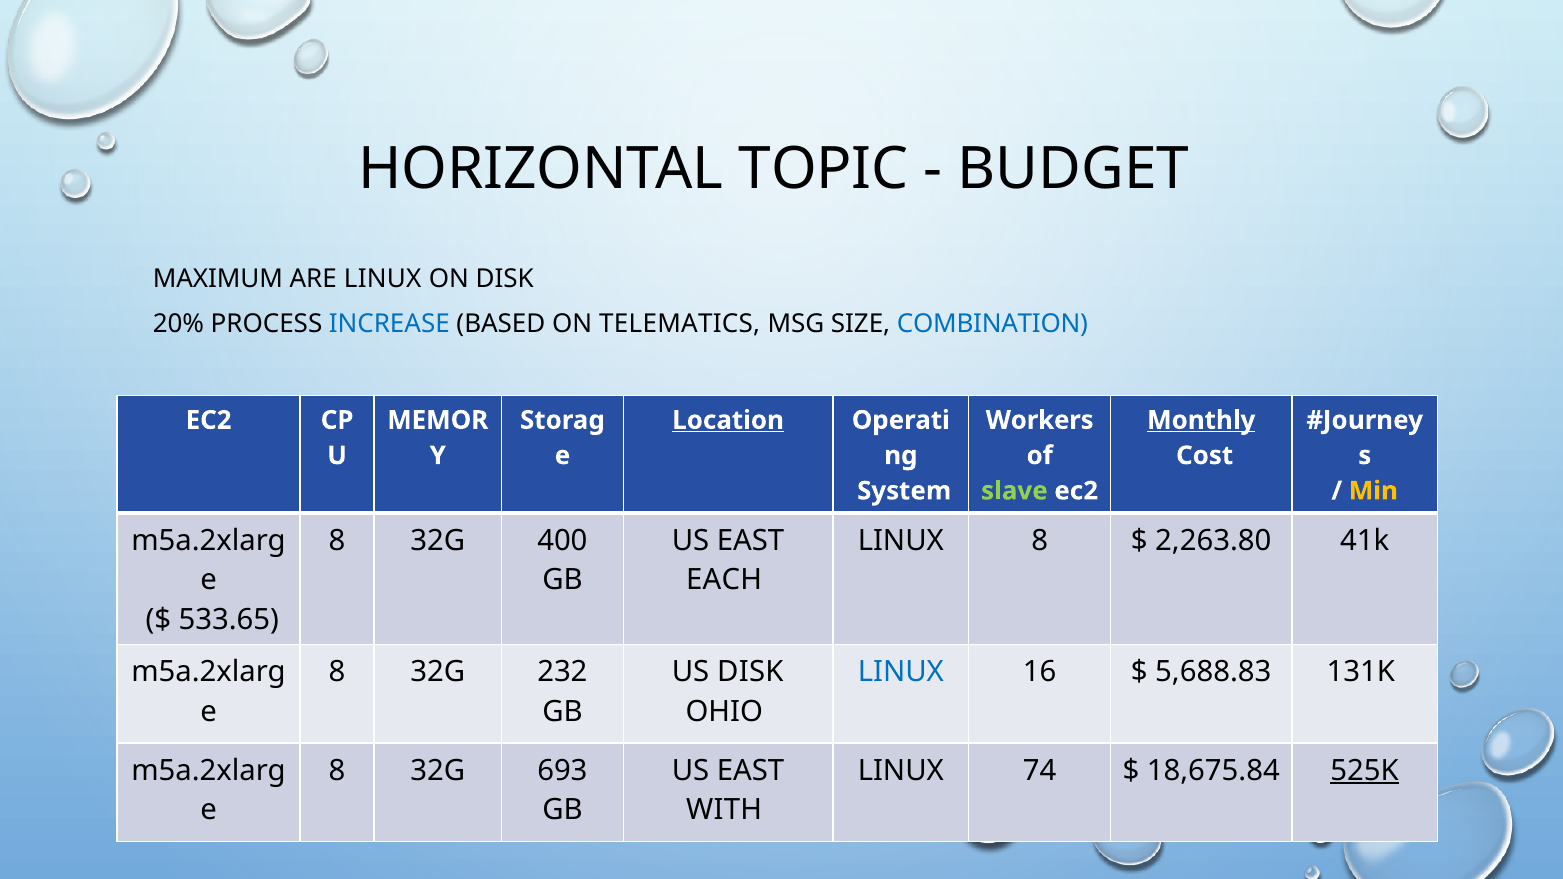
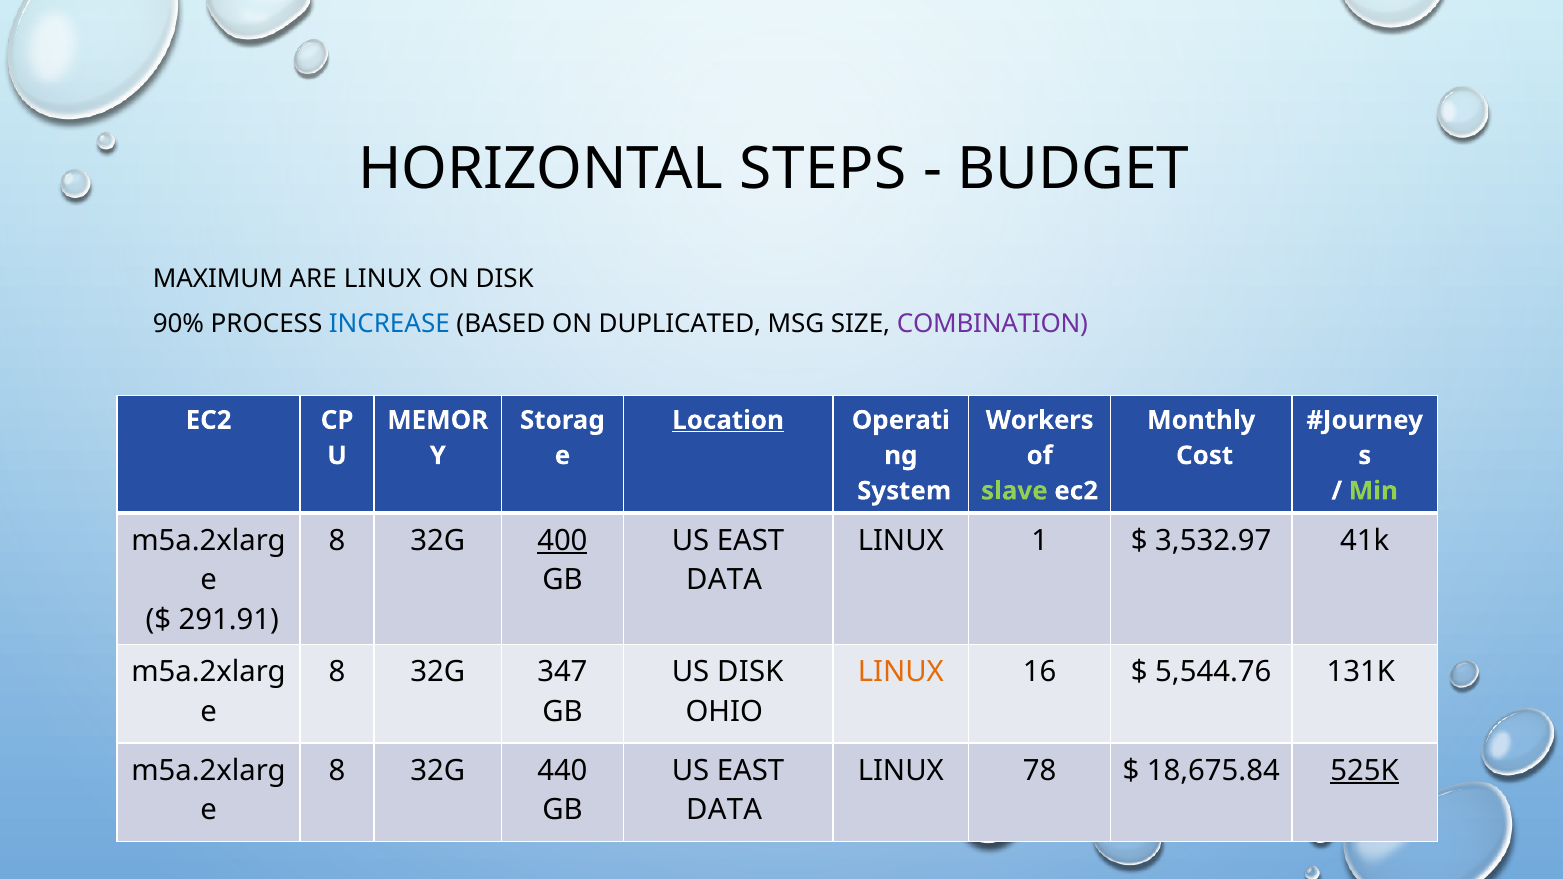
TOPIC: TOPIC -> STEPS (823, 169)
20%: 20% -> 90% (178, 324)
TELEMATICS: TELEMATICS -> DUPLICATED (680, 324)
COMBINATION colour: blue -> purple (992, 324)
Monthly underline: present -> none (1201, 420)
Min colour: yellow -> light green (1373, 491)
400 underline: none -> present (562, 541)
LINUX 8: 8 -> 1 (1040, 541)
2,263.80: 2,263.80 -> 3,532.97 (1213, 541)
EACH: EACH -> DATA (724, 580)
533.65: 533.65 -> 291.91 (229, 620)
232: 232 -> 347 (562, 672)
LINUX colour: blue -> orange (901, 672)
5,688.83: 5,688.83 -> 5,544.76 (1213, 672)
693: 693 -> 440 (562, 771)
74: 74 -> 78 (1040, 771)
WITH: WITH -> DATA (724, 810)
